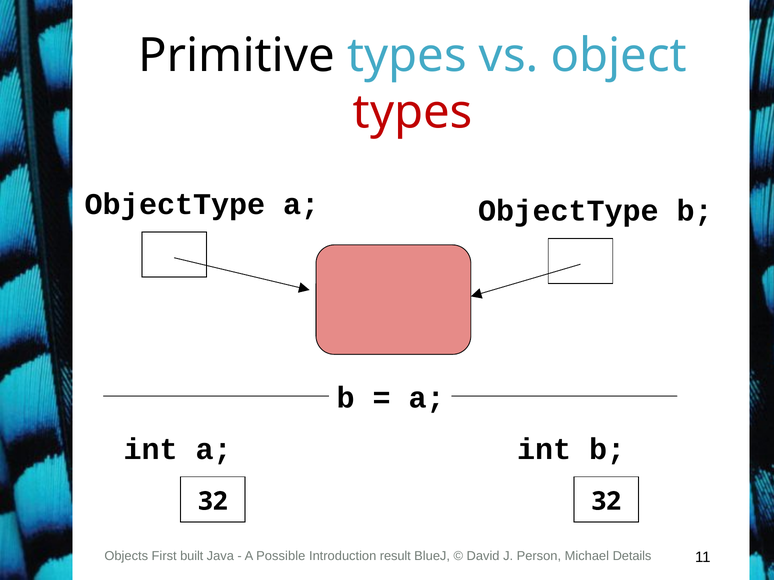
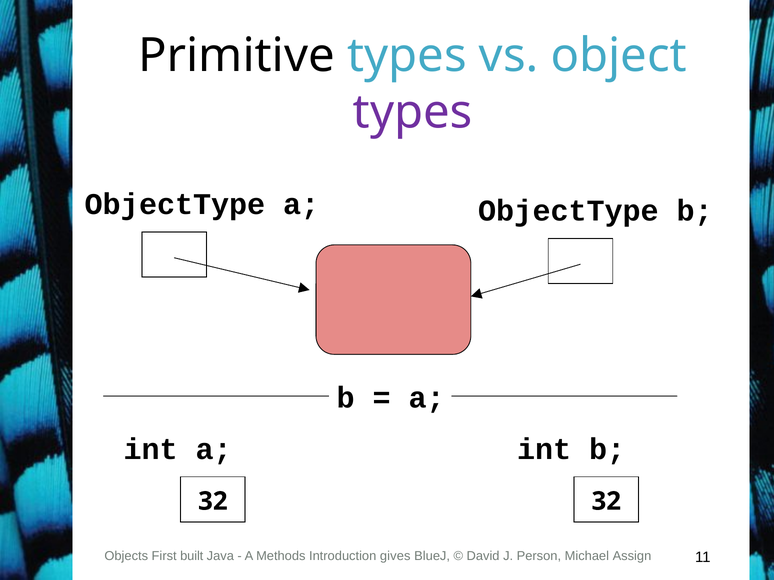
types colour: red -> purple (413, 112)
Possible: Possible -> Methods (281, 556)
result: result -> gives (395, 556)
Details: Details -> Assign (632, 556)
